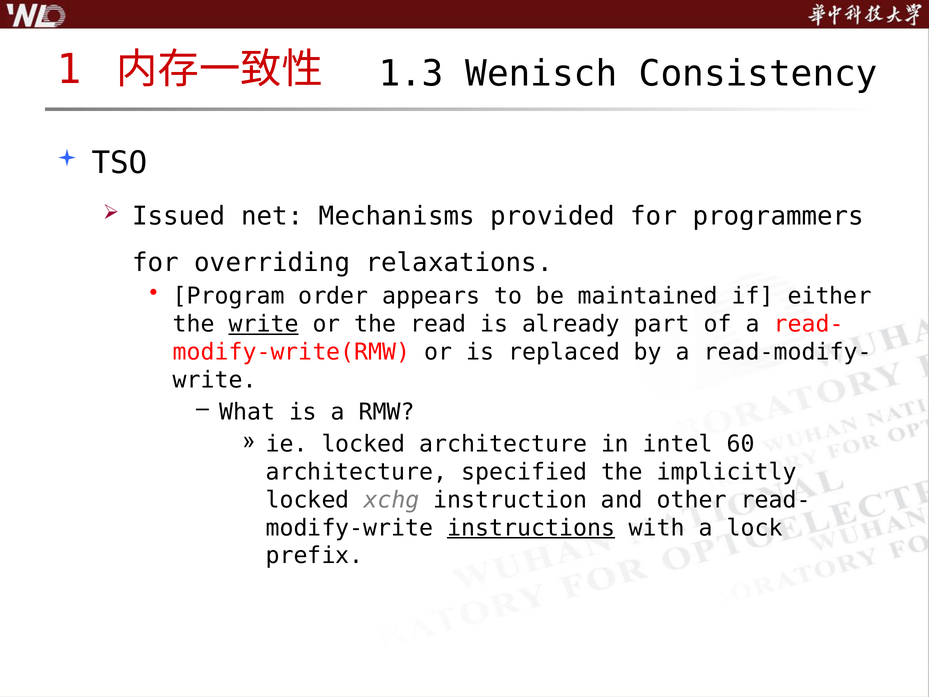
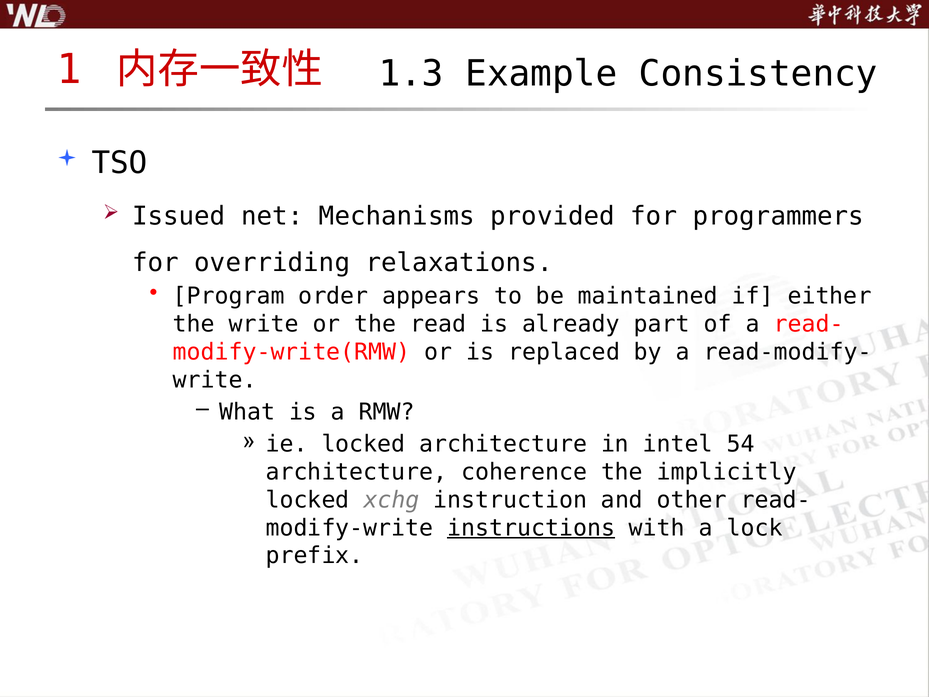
Wenisch: Wenisch -> Example (541, 74)
write underline: present -> none (264, 324)
60: 60 -> 54 (741, 444)
specified: specified -> coherence (524, 472)
